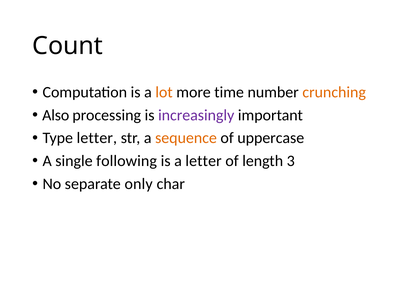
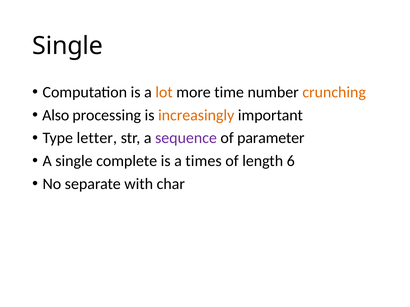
Count: Count -> Single (68, 46)
increasingly colour: purple -> orange (196, 115)
sequence colour: orange -> purple (186, 138)
uppercase: uppercase -> parameter (271, 138)
following: following -> complete (127, 161)
a letter: letter -> times (204, 161)
3: 3 -> 6 (291, 161)
only: only -> with (139, 184)
